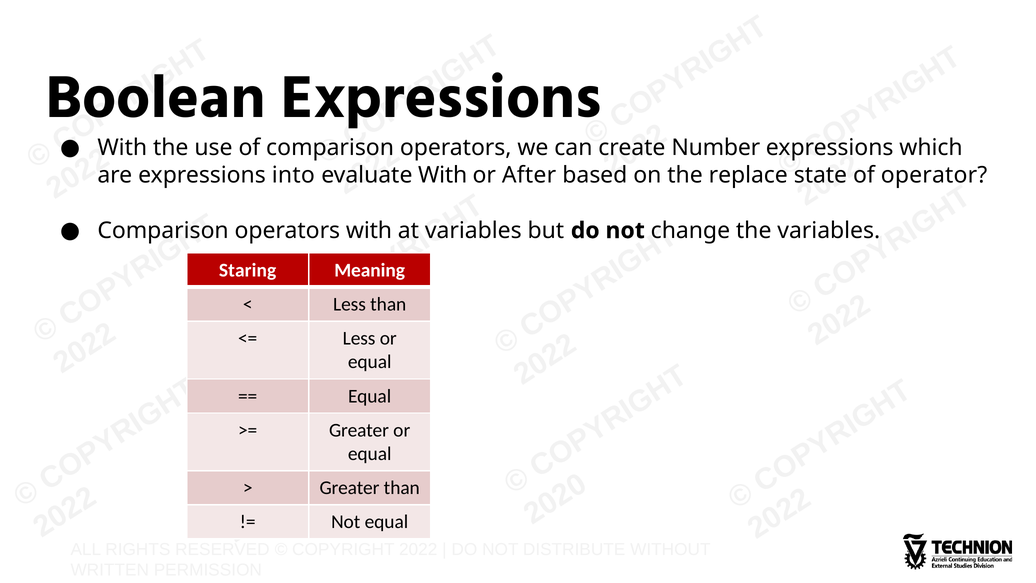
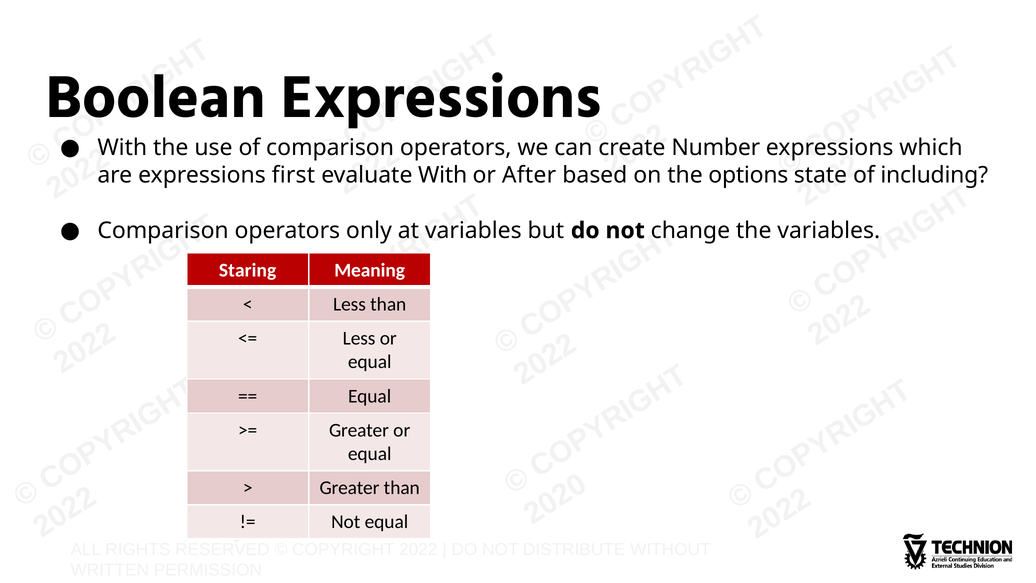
into: into -> first (293, 175)
replace: replace -> options (748, 175)
operator: operator -> including (934, 175)
operators with: with -> only (369, 230)
